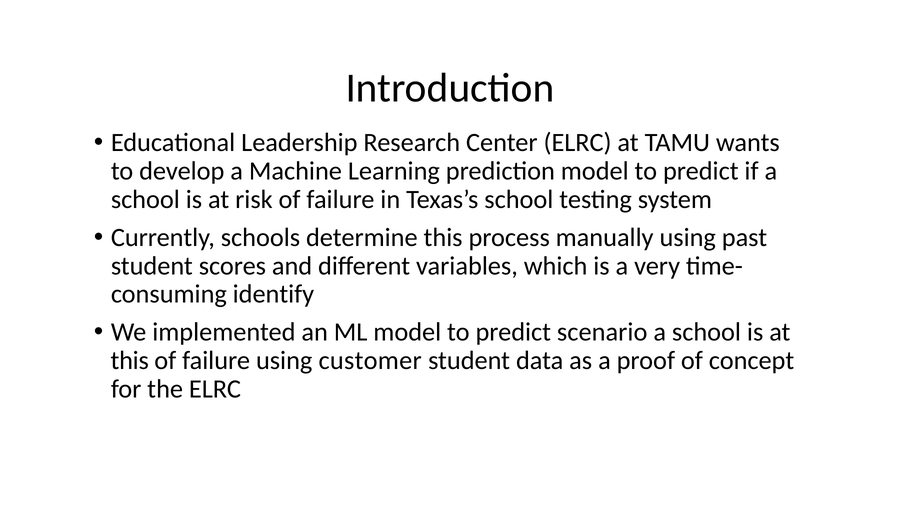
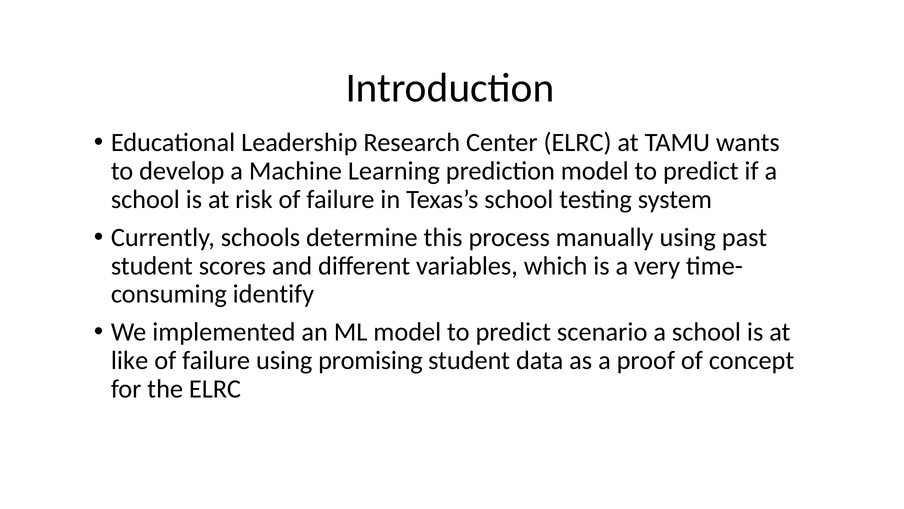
this: this -> like (130, 360)
customer: customer -> promising (370, 360)
